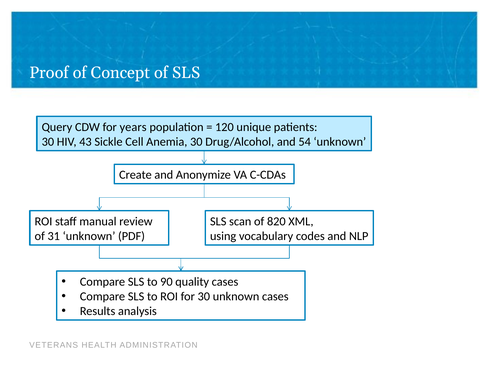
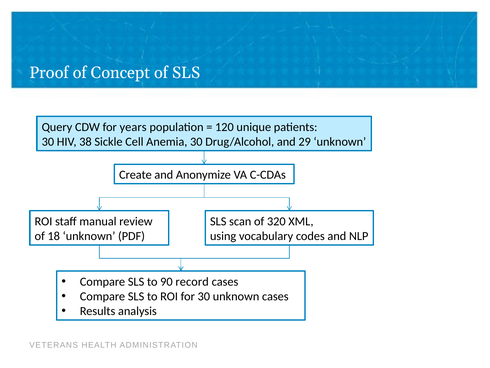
43: 43 -> 38 (85, 142)
54: 54 -> 29 (305, 142)
820: 820 -> 320 (276, 221)
31: 31 -> 18 (54, 236)
quality: quality -> record (192, 281)
